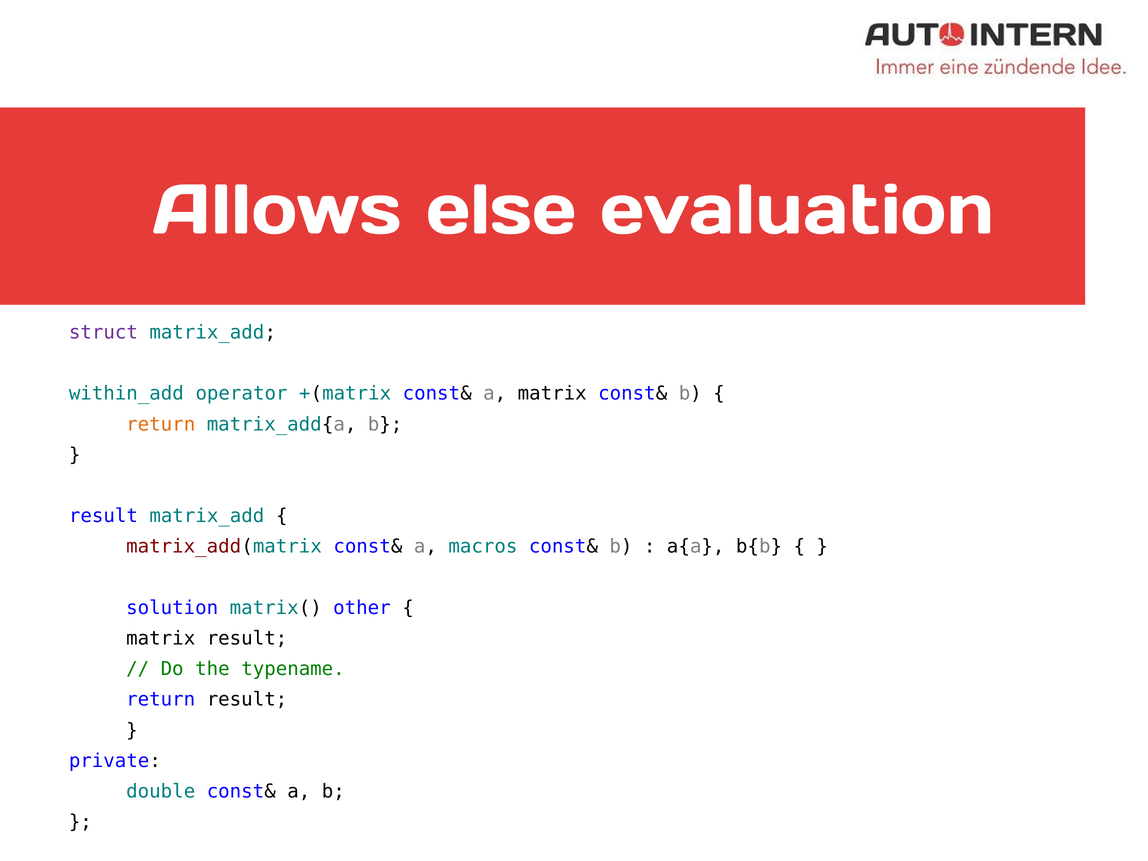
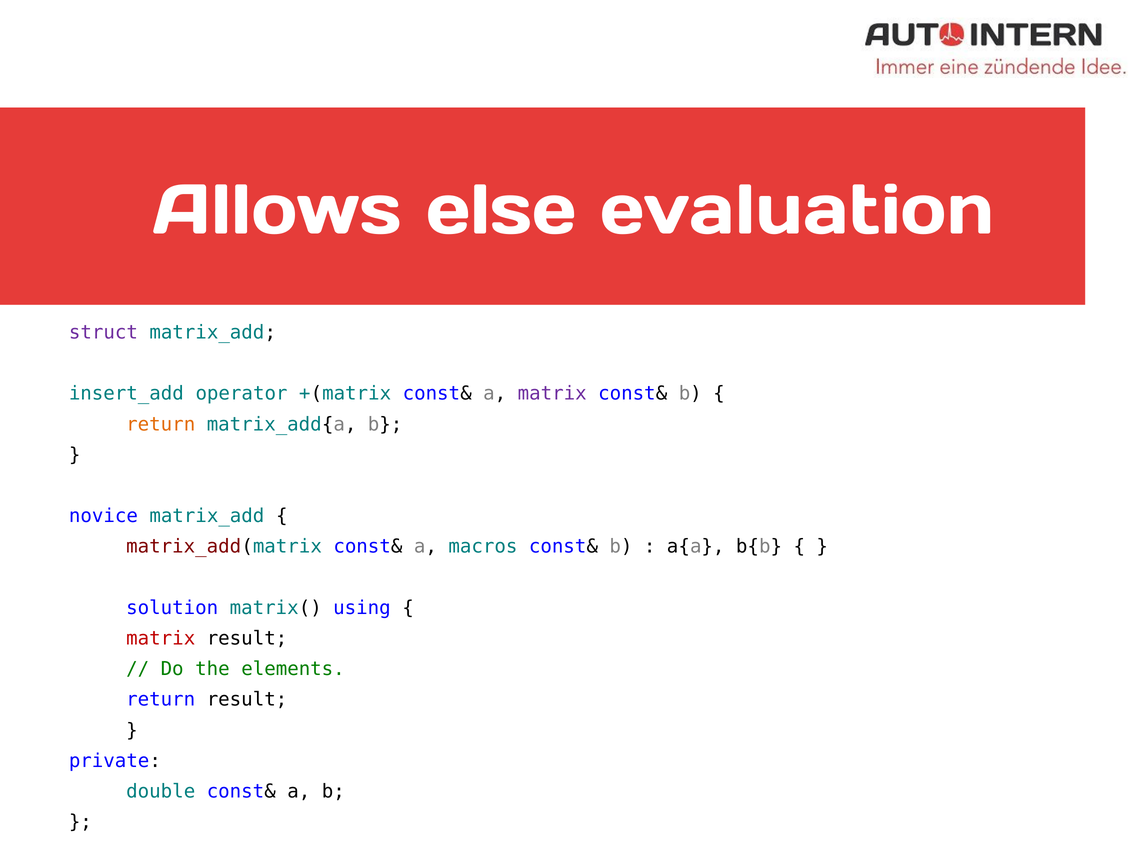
within_add: within_add -> insert_add (126, 394)
matrix colour: black -> purple (552, 394)
result: result -> novice (103, 516)
other: other -> using (362, 608)
matrix colour: black -> red (161, 638)
typename: typename -> elements (293, 669)
